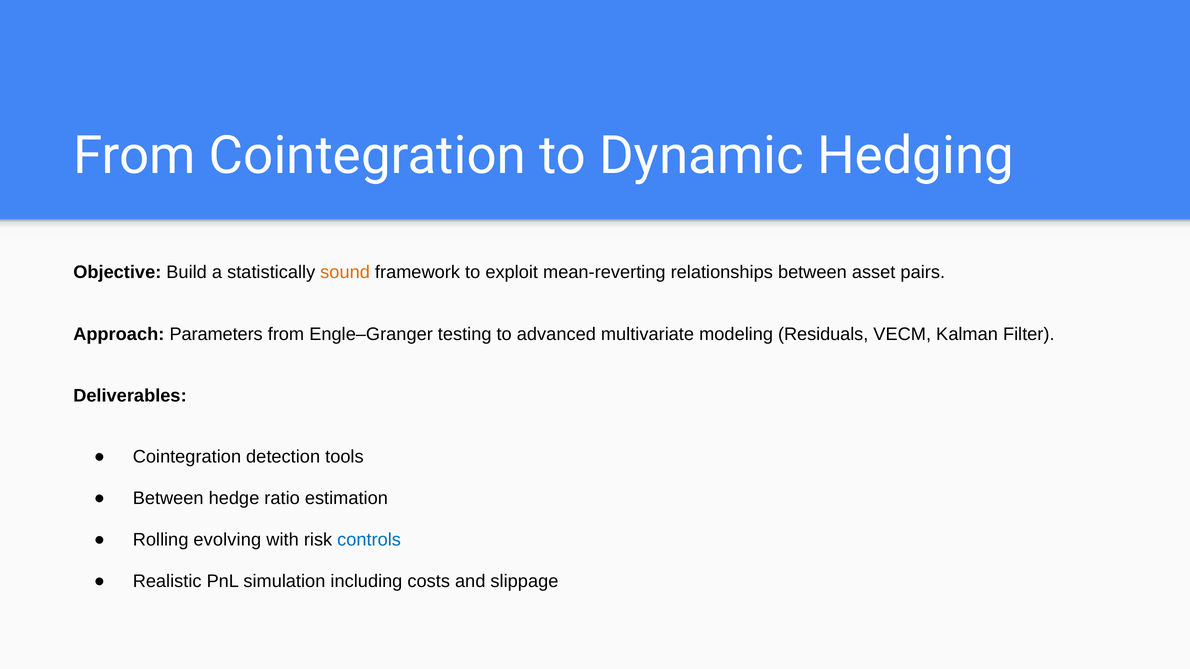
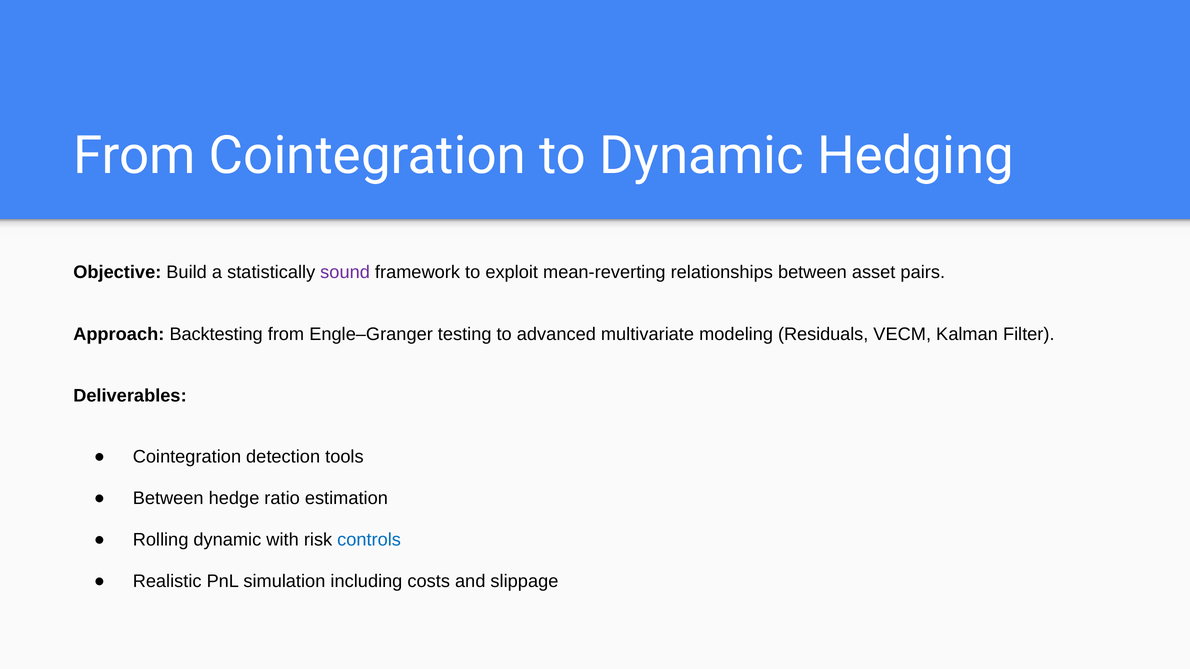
sound colour: orange -> purple (345, 272)
Parameters: Parameters -> Backtesting (216, 335)
Rolling evolving: evolving -> dynamic (227, 540)
